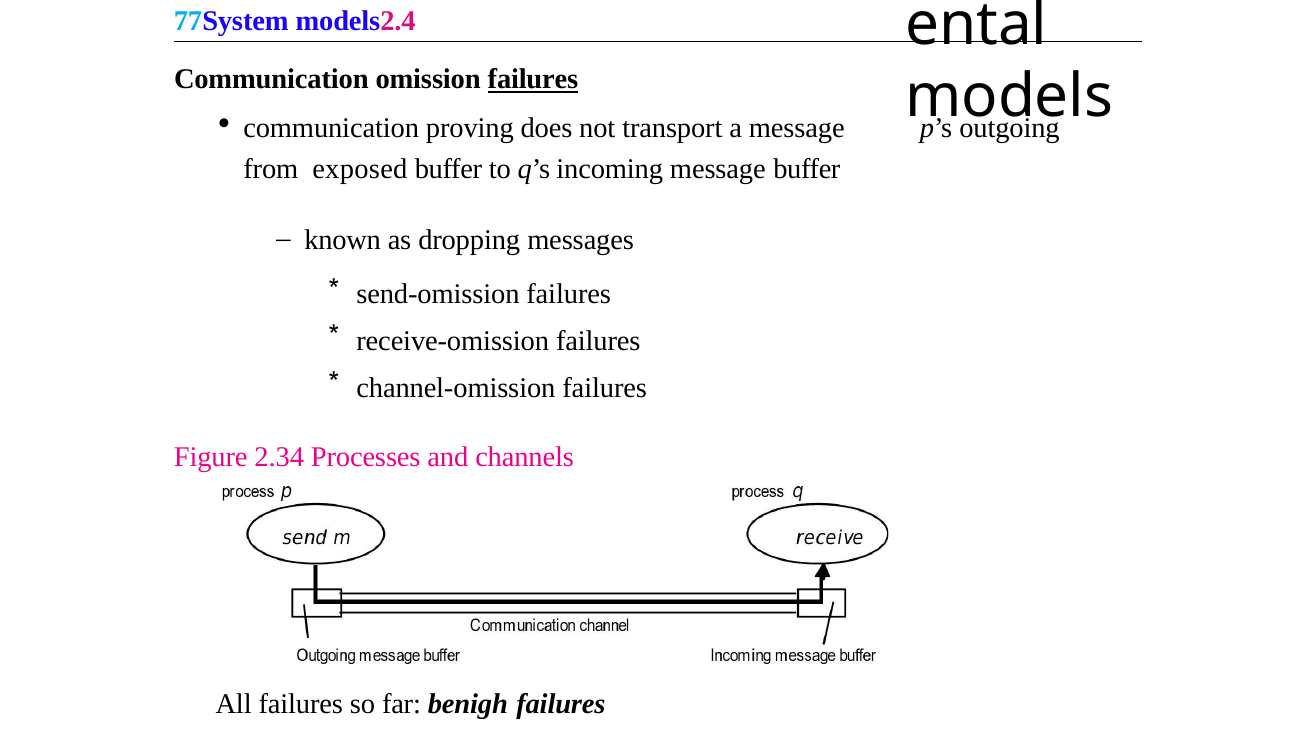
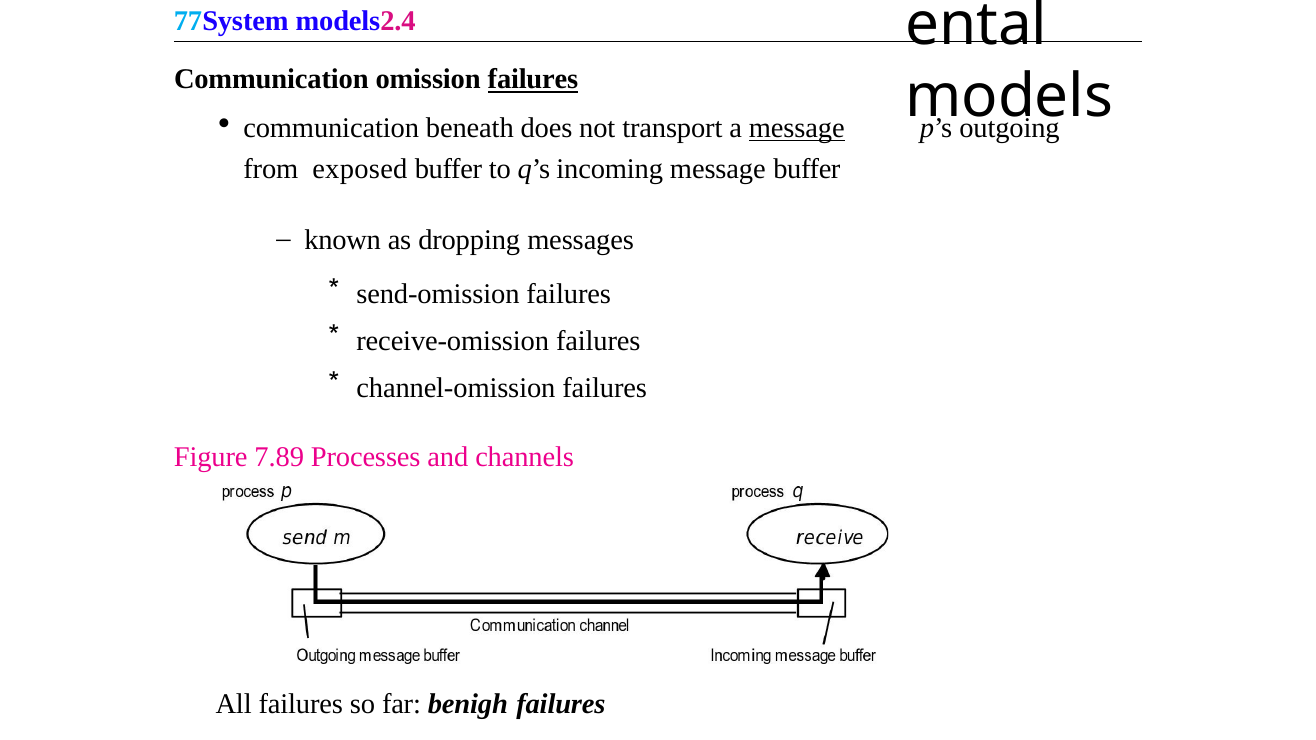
proving: proving -> beneath (470, 128)
message underline: none -> present (797, 128)
2.34: 2.34 -> 7.89 (279, 457)
